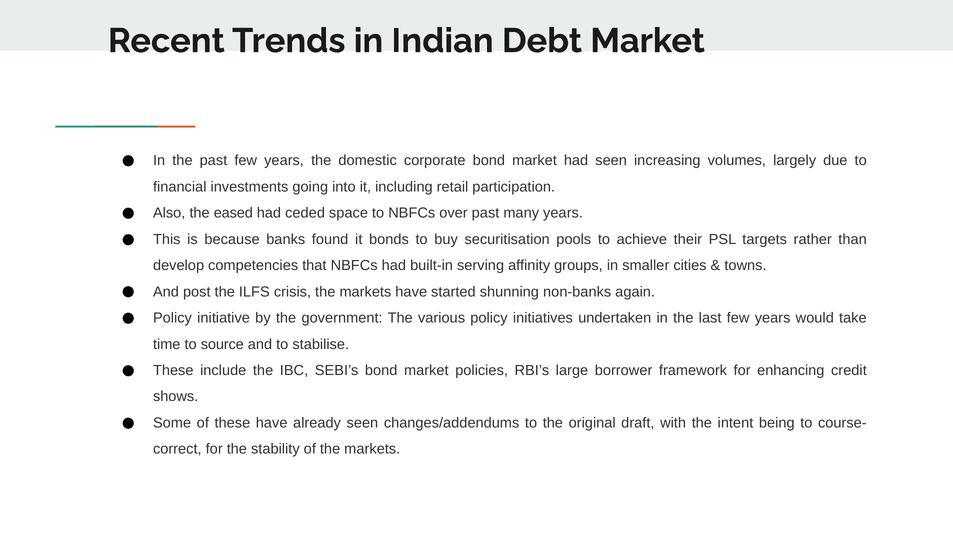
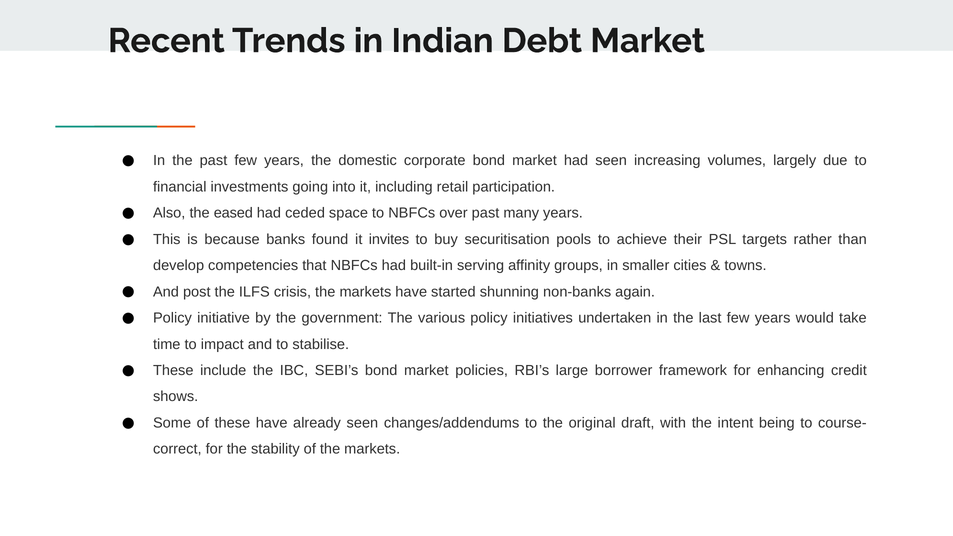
bonds: bonds -> invites (389, 239)
source: source -> impact (222, 344)
